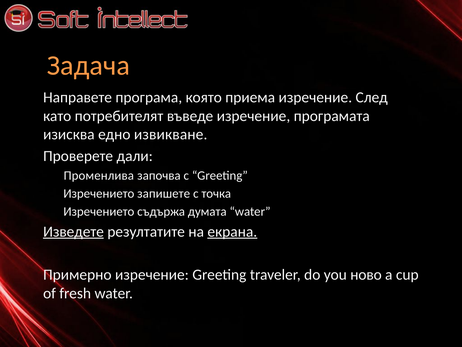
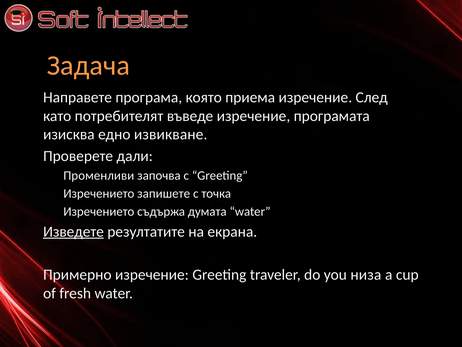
Променлива: Променлива -> Променливи (99, 175)
екрана underline: present -> none (232, 231)
ново: ново -> низа (366, 274)
